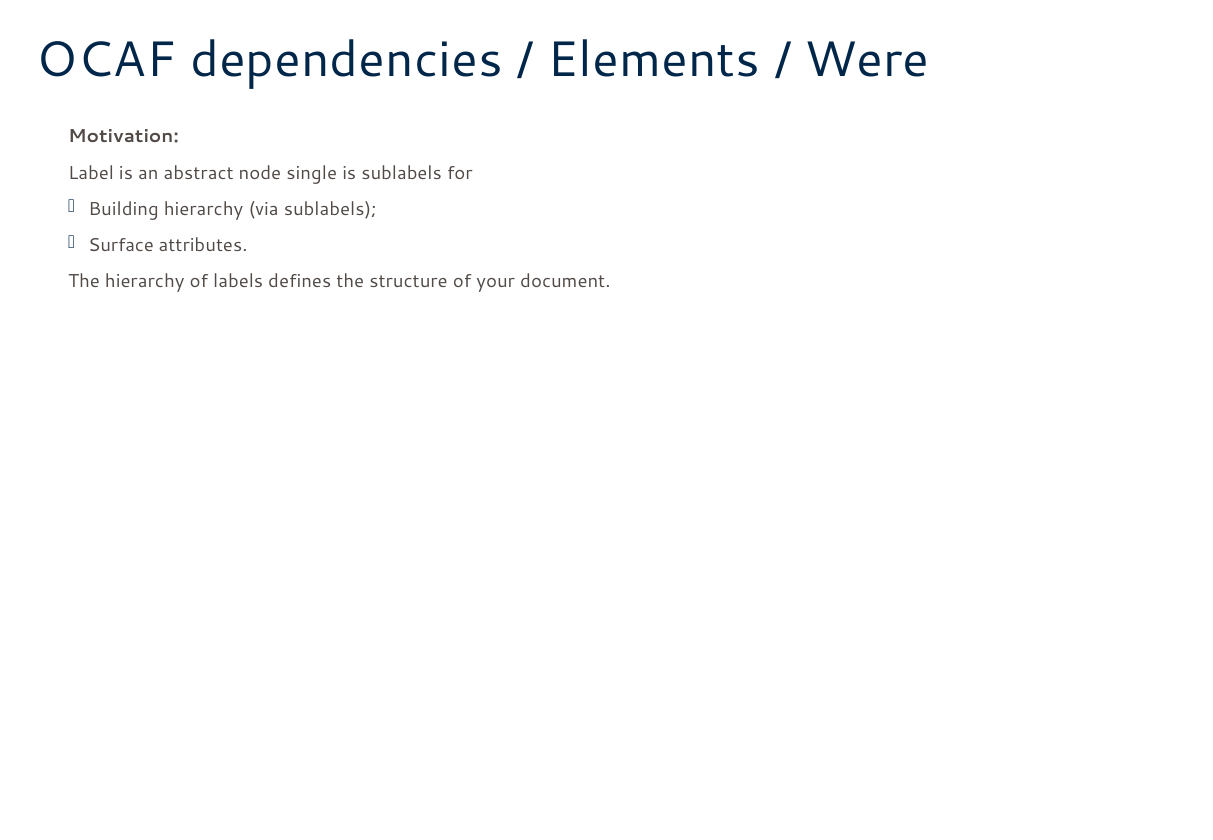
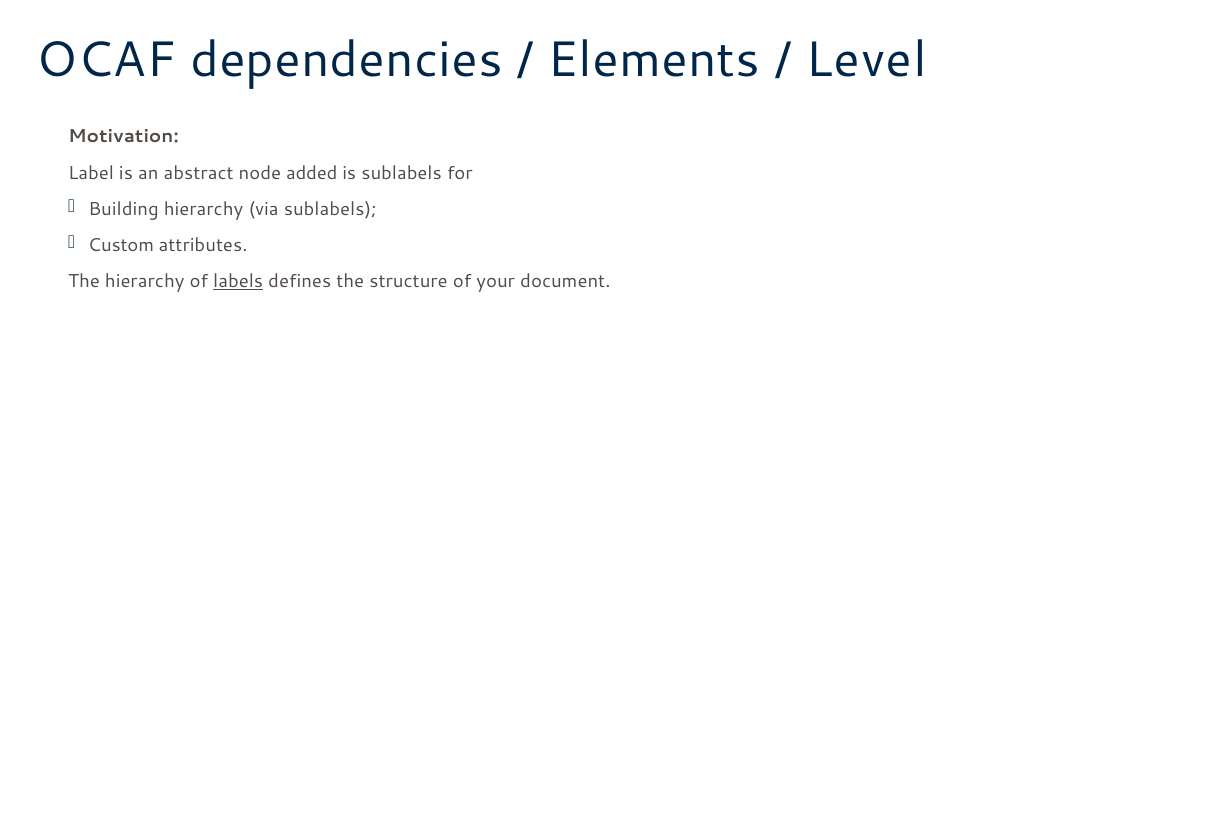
Were: Were -> Level (866, 60)
single: single -> added (312, 173)
Surface: Surface -> Custom (121, 245)
labels underline: none -> present (238, 281)
